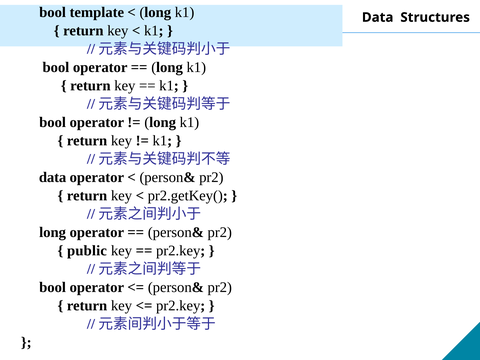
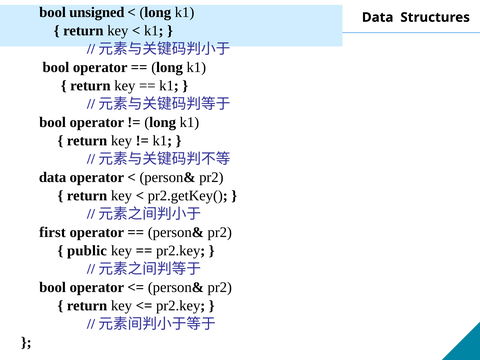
template: template -> unsigned (97, 12)
long: long -> first (52, 232)
